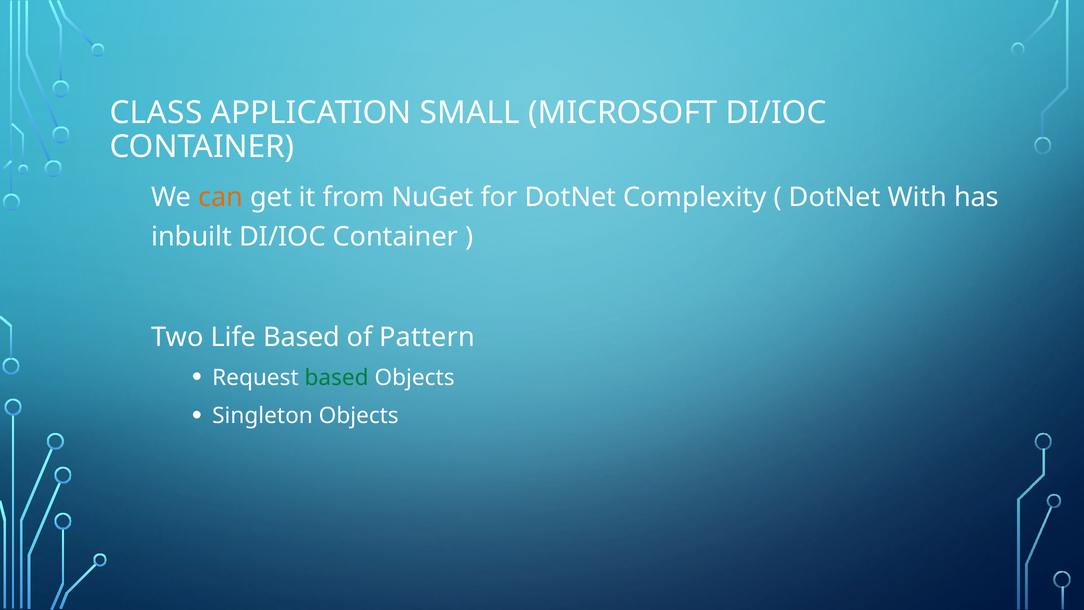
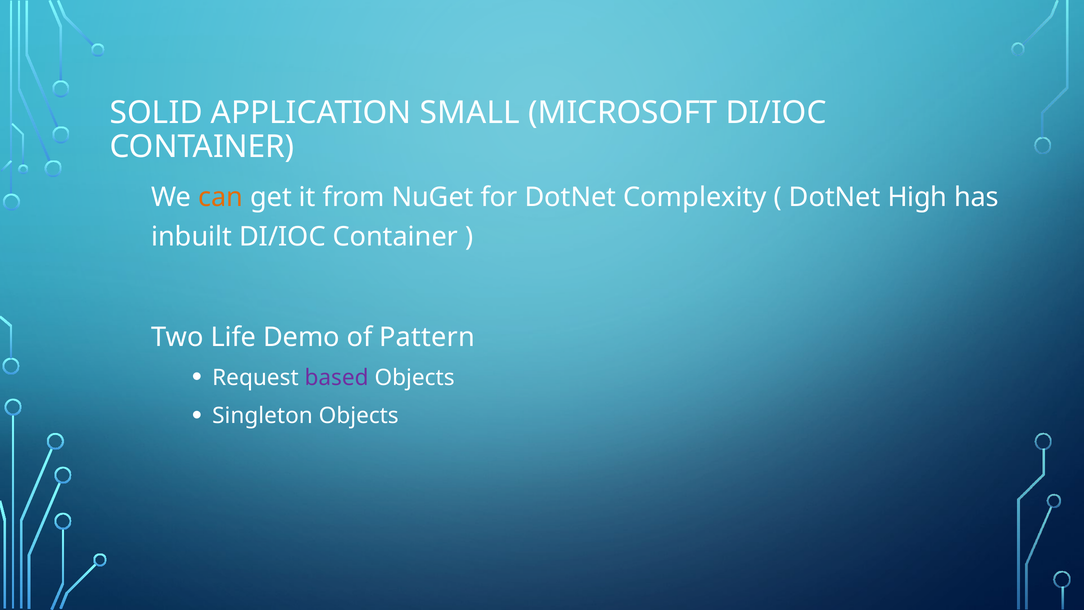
CLASS: CLASS -> SOLID (156, 113)
With: With -> High (917, 197)
Life Based: Based -> Demo (302, 337)
based colour: green -> purple (337, 378)
